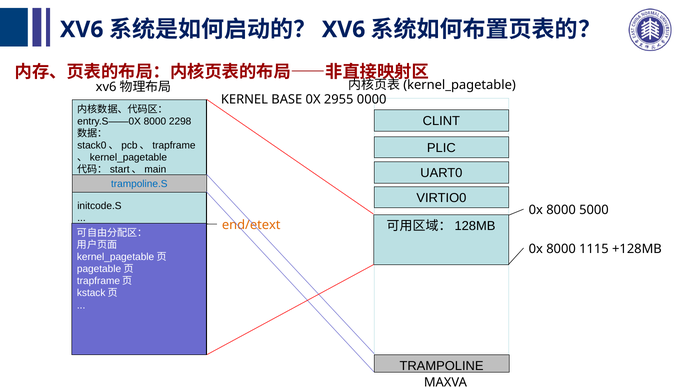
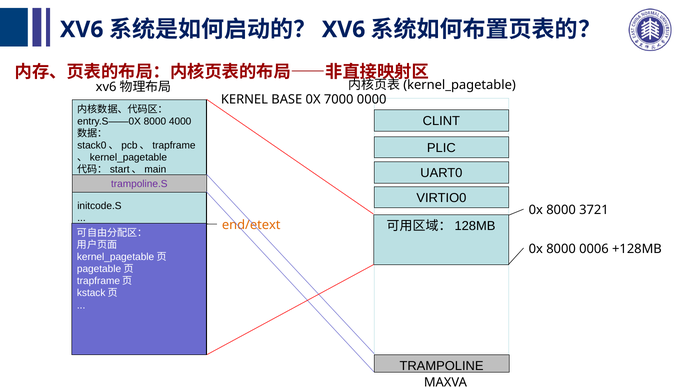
2955: 2955 -> 7000 (339, 100)
2298: 2298 -> 4000 (180, 121)
trampoline.S colour: blue -> purple (139, 184)
5000: 5000 -> 3721 (594, 210)
1115: 1115 -> 0006 (594, 249)
